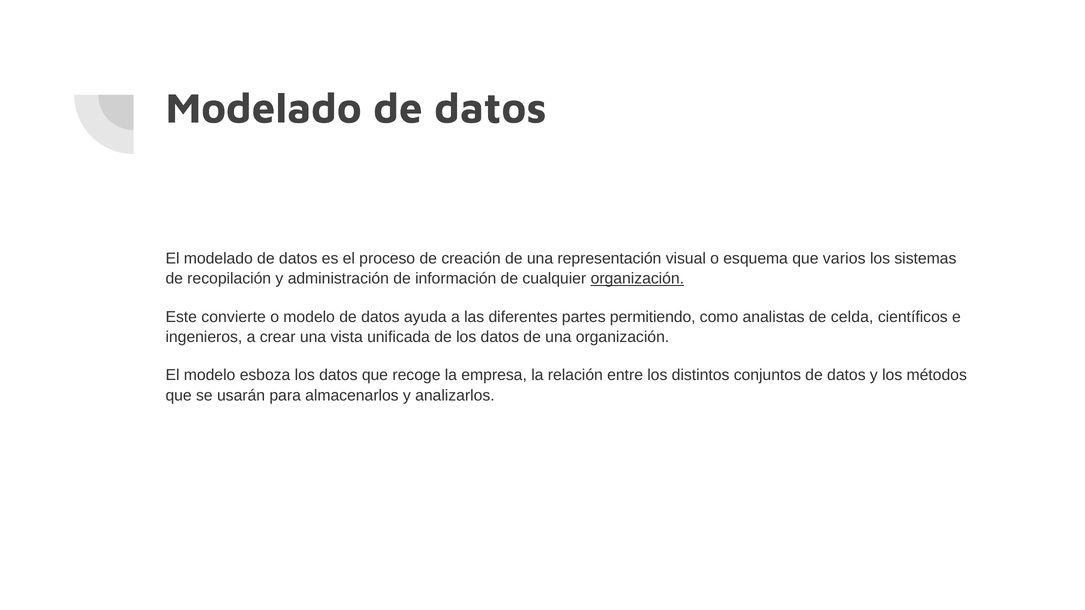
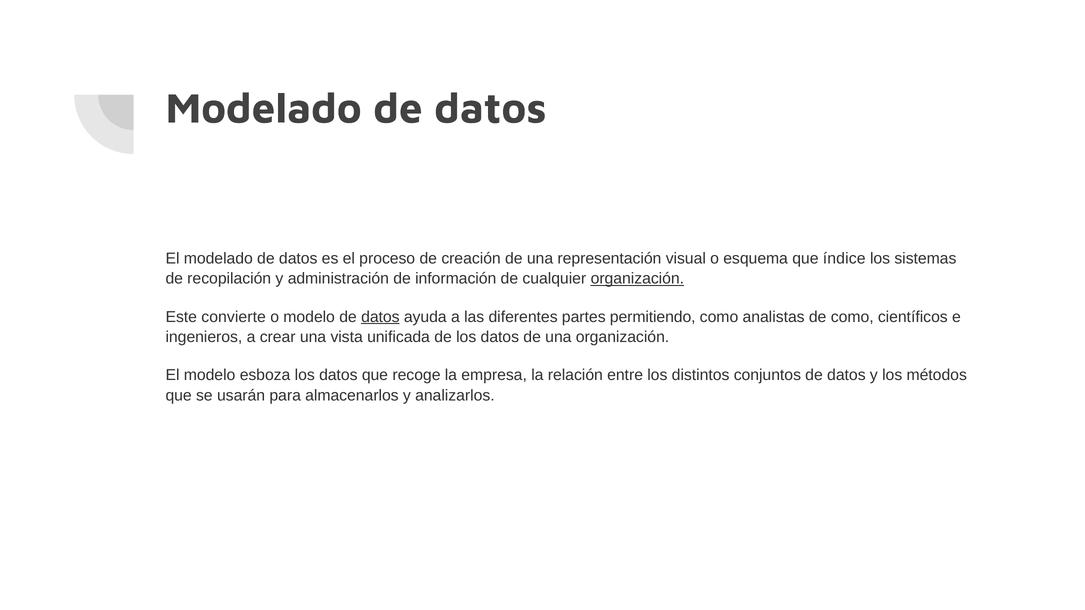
varios: varios -> índice (844, 259)
datos underline: none -> present (380, 317)
de celda: celda -> como (852, 317)
